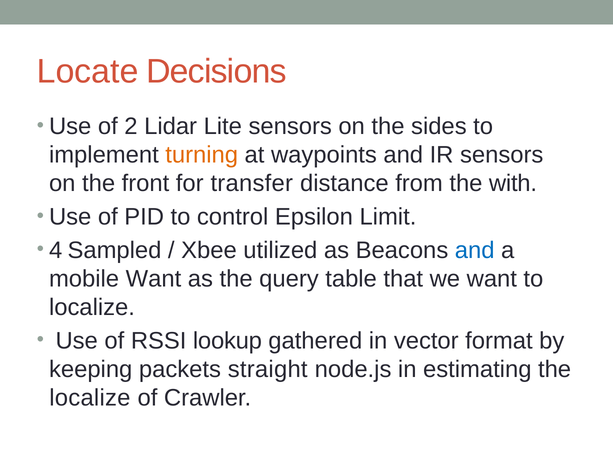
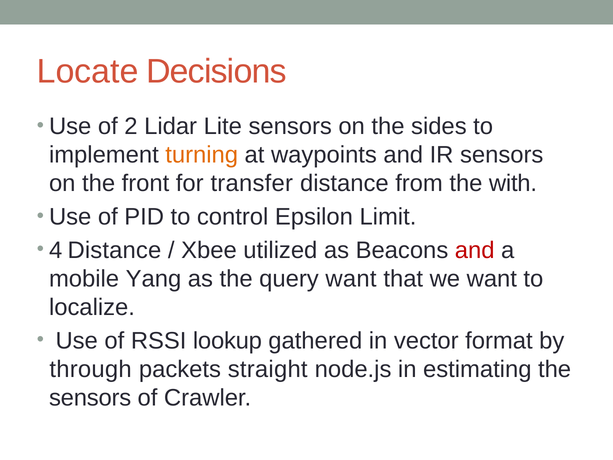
4 Sampled: Sampled -> Distance (114, 250)
and colour: blue -> red (475, 250)
mobile Want: Want -> Yang (153, 279)
query table: table -> want (351, 279)
keeping: keeping -> through (91, 369)
localize: localize -> sensors (90, 398)
